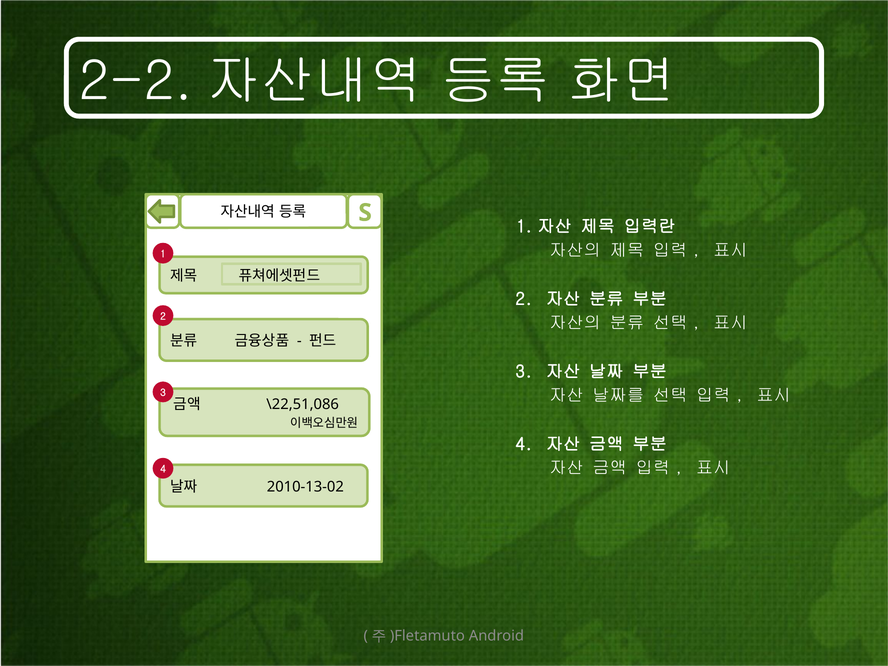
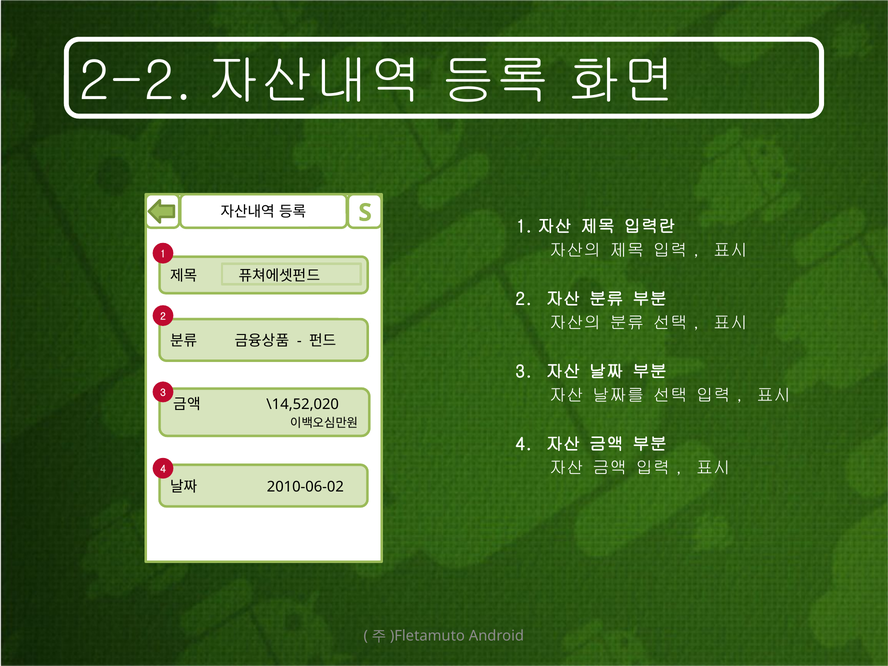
\22,51,086: \22,51,086 -> \14,52,020 (303, 404)
2010-13-02: 2010-13-02 -> 2010-06-02 (305, 487)
